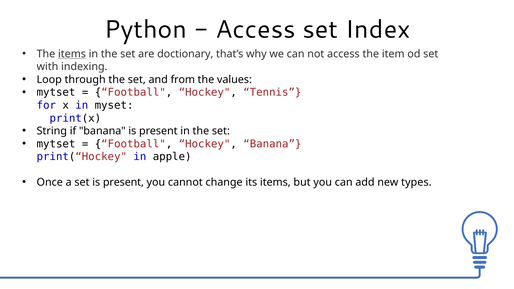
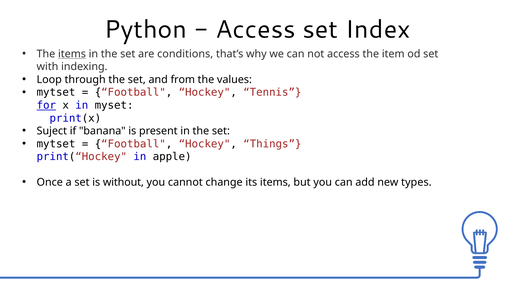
doctionary: doctionary -> conditions (185, 54)
for underline: none -> present (46, 105)
String: String -> Suject (52, 131)
Hockey Banana: Banana -> Things (272, 144)
set is present: present -> without (123, 182)
